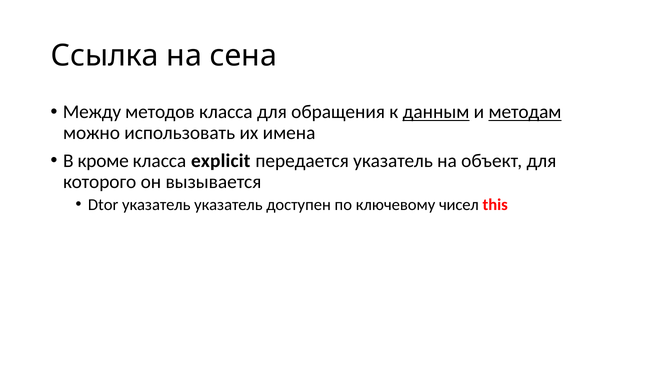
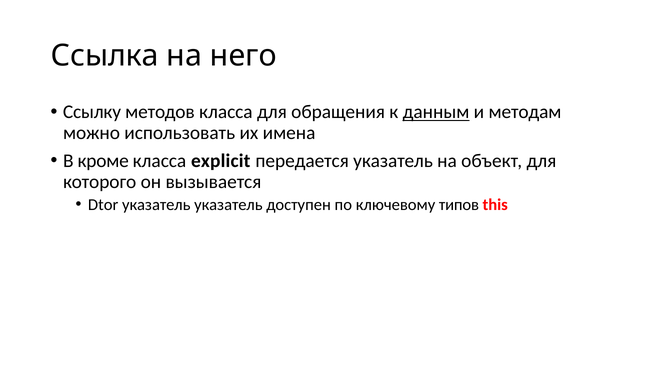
сена: сена -> него (243, 56)
Между: Между -> Ссылку (92, 112)
методам underline: present -> none (525, 112)
чисел: чисел -> типов (459, 205)
